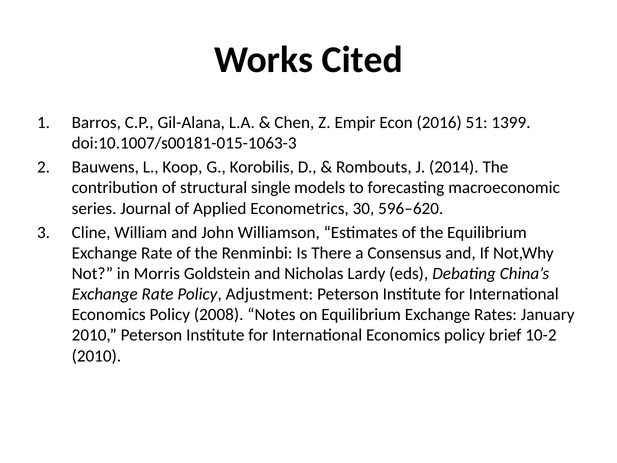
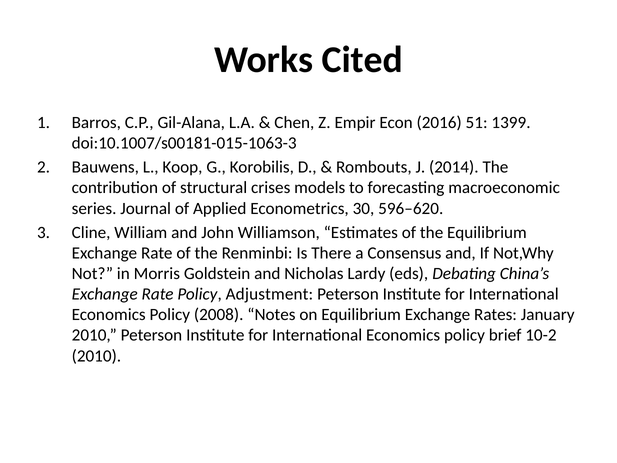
single: single -> crises (271, 188)
